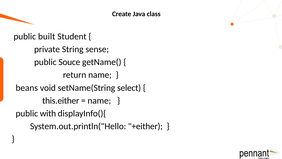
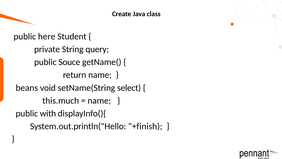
built: built -> here (47, 36)
sense: sense -> query (97, 49)
this.either: this.either -> this.much (61, 100)
+either: +either -> +finish (145, 126)
